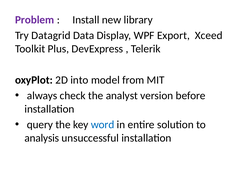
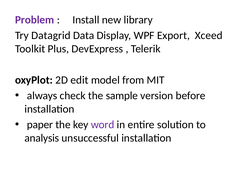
into: into -> edit (79, 80)
analyst: analyst -> sample (122, 96)
query: query -> paper (40, 125)
word colour: blue -> purple (103, 125)
